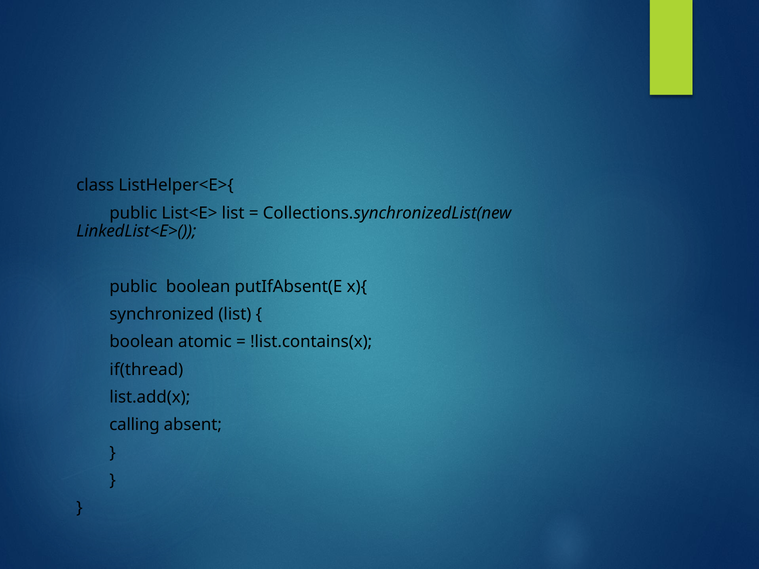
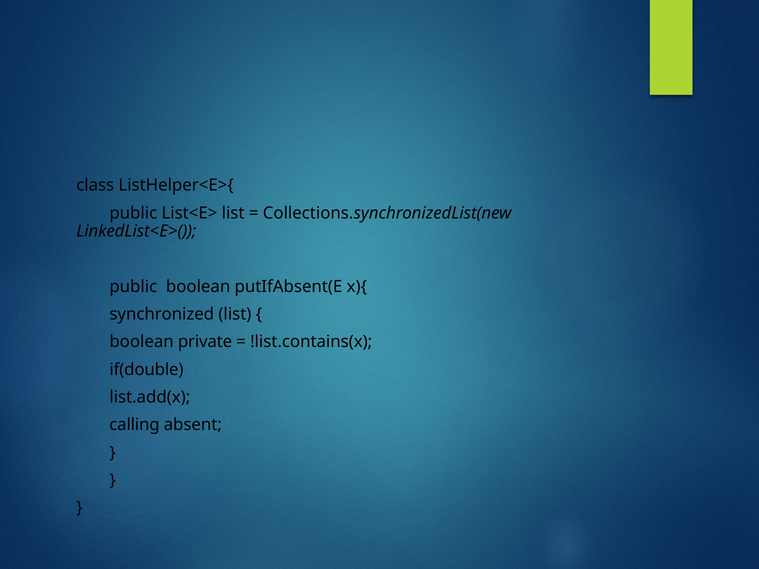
atomic: atomic -> private (205, 342)
if(thread: if(thread -> if(double (146, 370)
